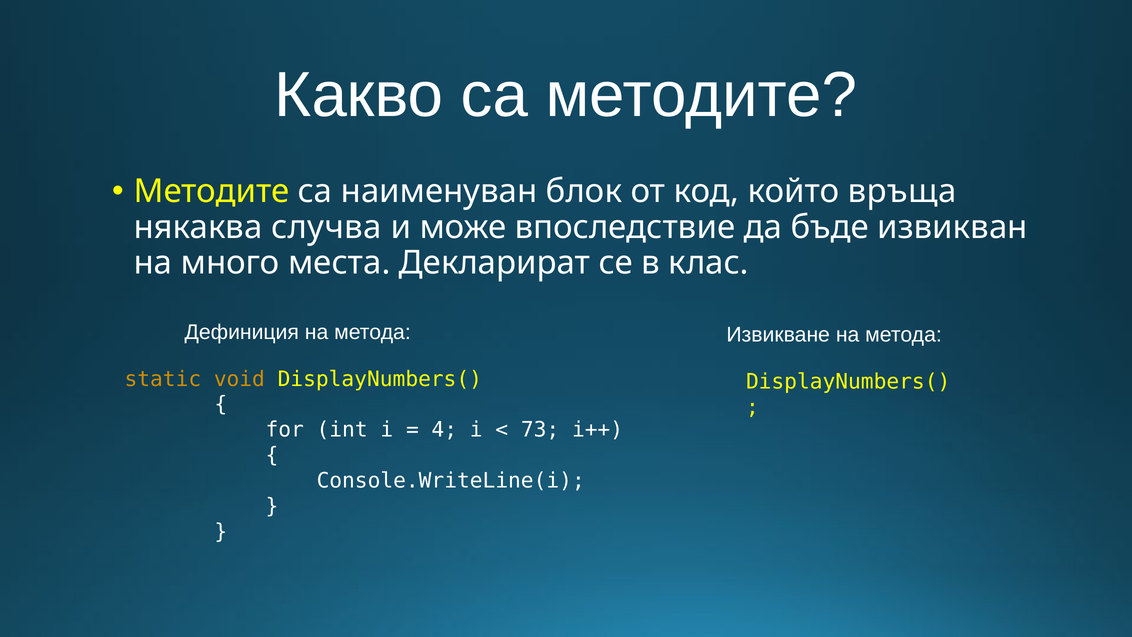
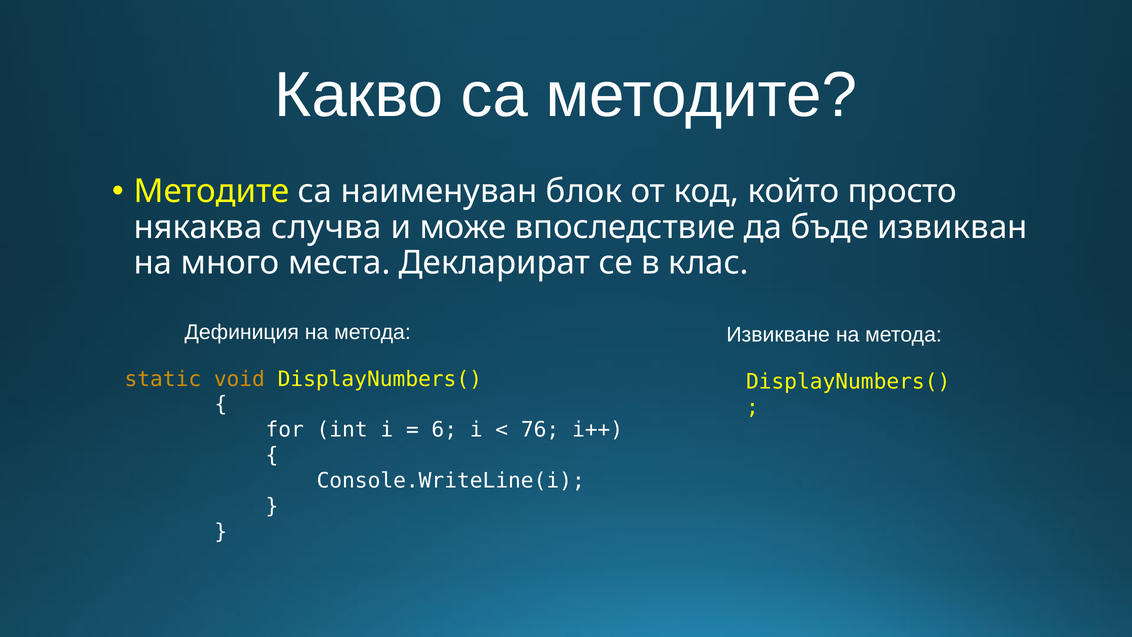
връща: връща -> просто (902, 191)
4: 4 -> 6 (444, 430)
73: 73 -> 76 (540, 430)
